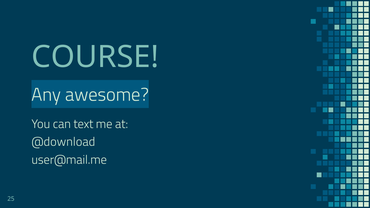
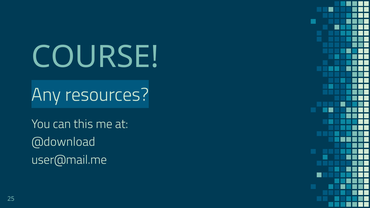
awesome: awesome -> resources (107, 95)
text: text -> this (83, 124)
